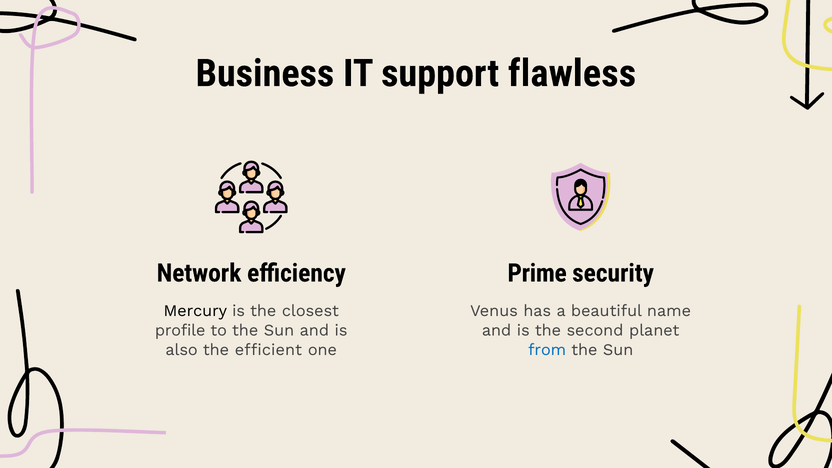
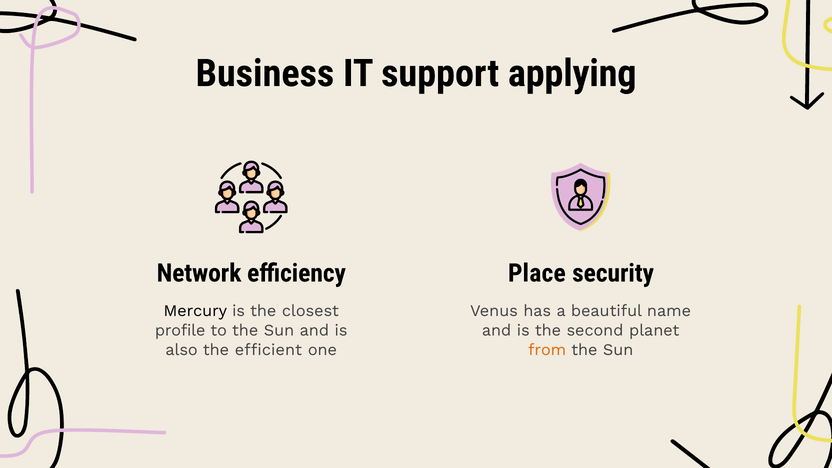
flawless: flawless -> applying (572, 74)
Prime: Prime -> Place (537, 273)
from colour: blue -> orange (547, 350)
